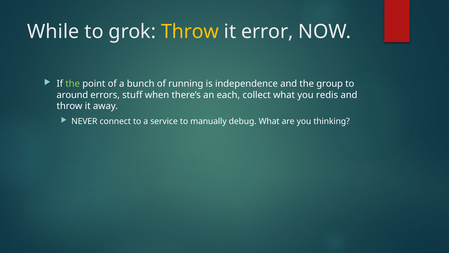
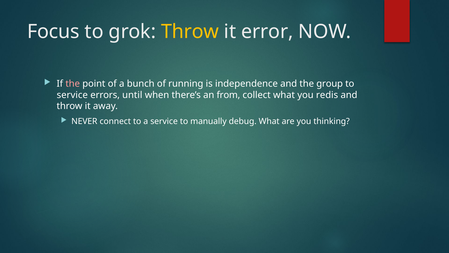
While: While -> Focus (53, 32)
the colour: light green -> pink (73, 84)
around: around -> service (72, 95)
stuff: stuff -> until (132, 95)
each: each -> from (228, 95)
